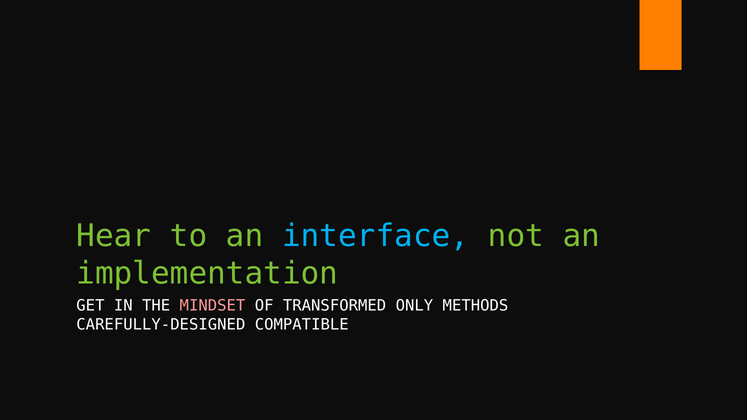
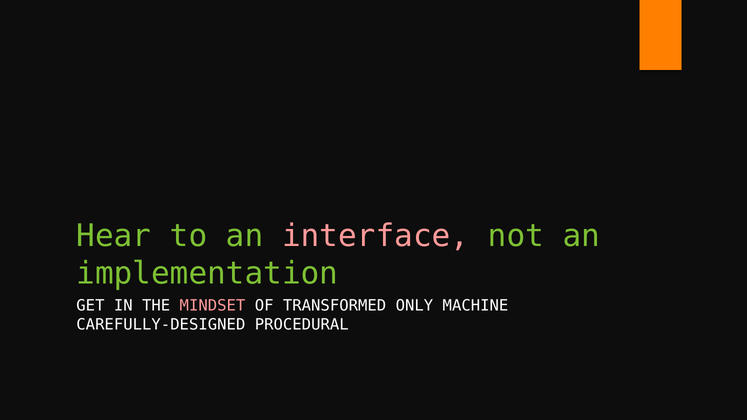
interface colour: light blue -> pink (376, 236)
METHODS: METHODS -> MACHINE (475, 306)
COMPATIBLE: COMPATIBLE -> PROCEDURAL (302, 325)
